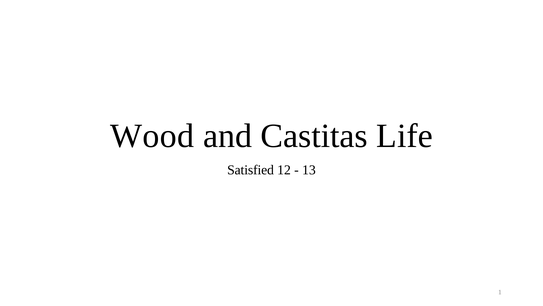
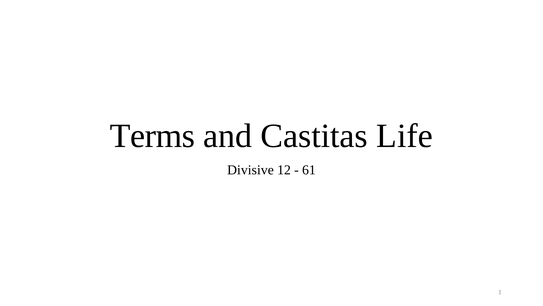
Wood: Wood -> Terms (152, 136)
Satisfied: Satisfied -> Divisive (250, 170)
13: 13 -> 61 (309, 170)
